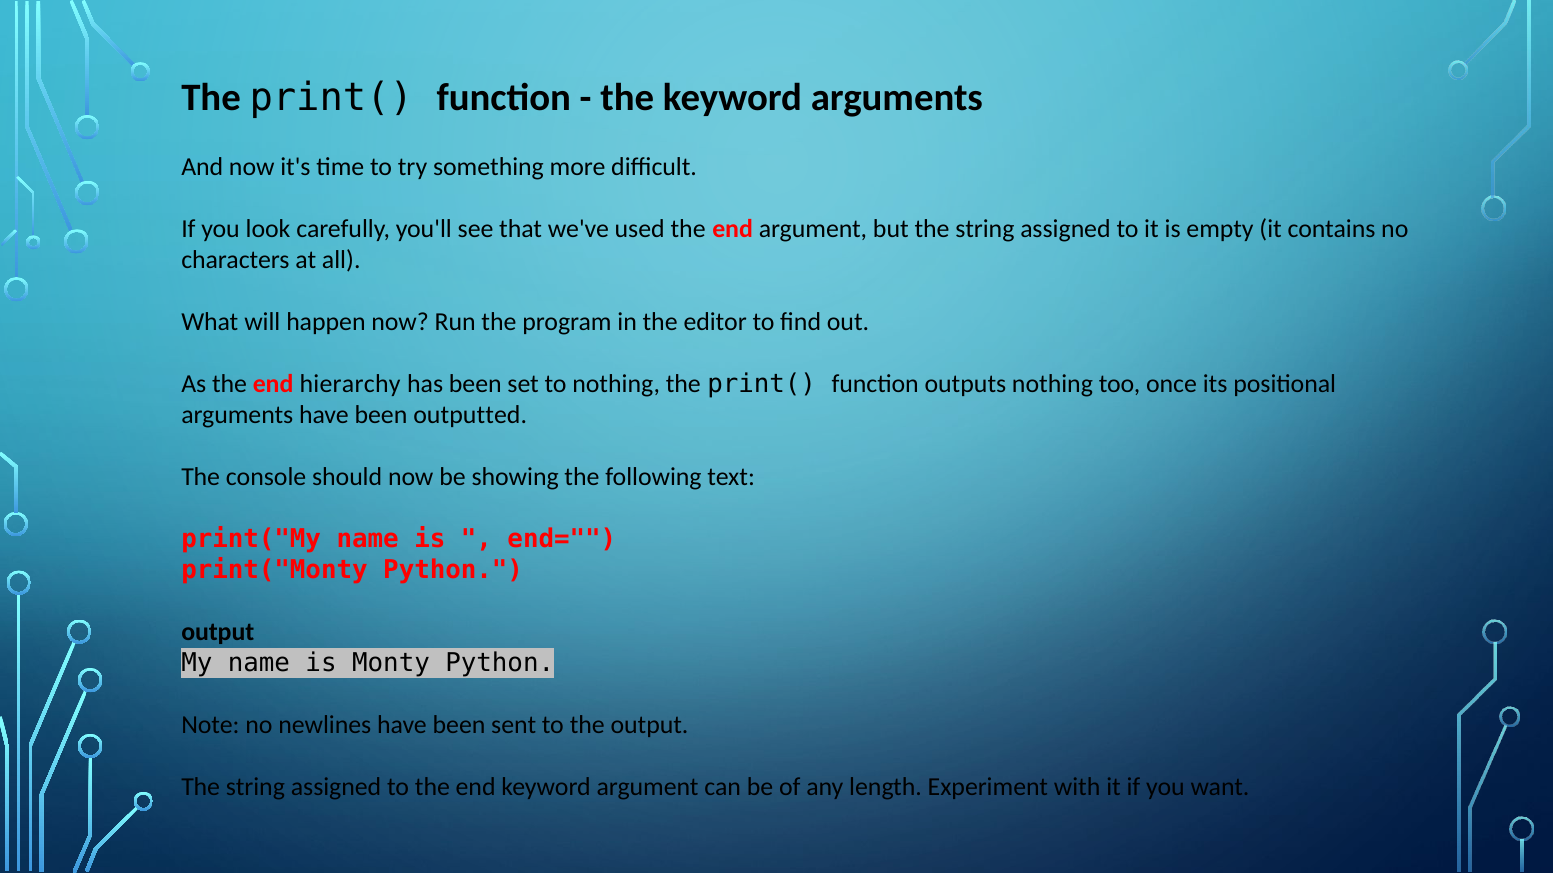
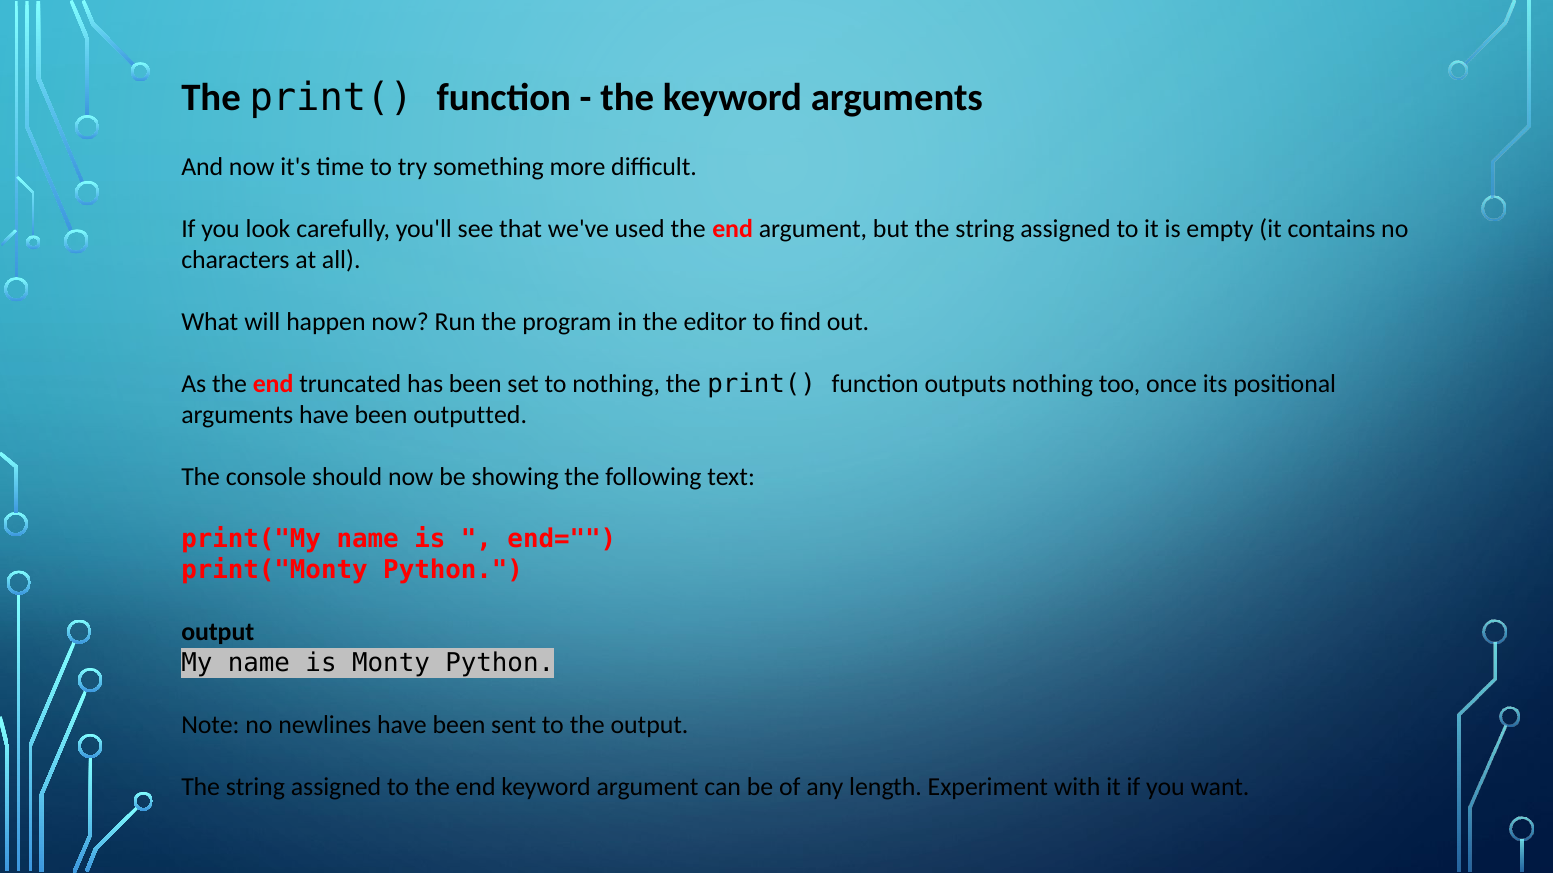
hierarchy: hierarchy -> truncated (350, 384)
